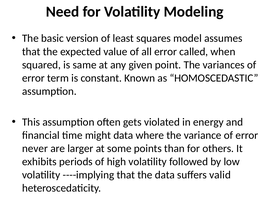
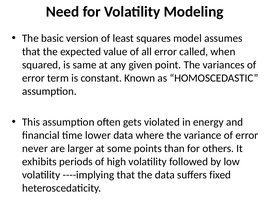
might: might -> lower (98, 135)
valid: valid -> fixed (220, 175)
